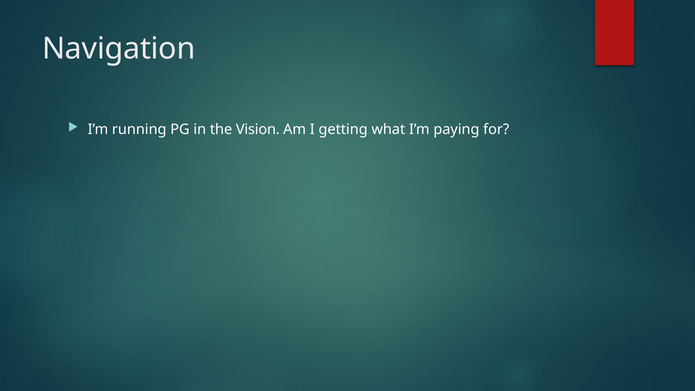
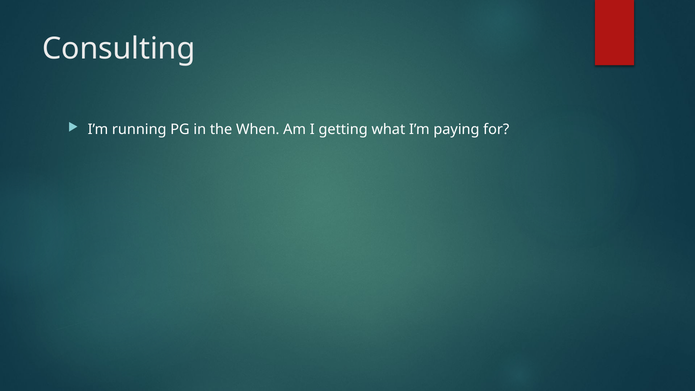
Navigation: Navigation -> Consulting (119, 49)
Vision: Vision -> When (258, 129)
